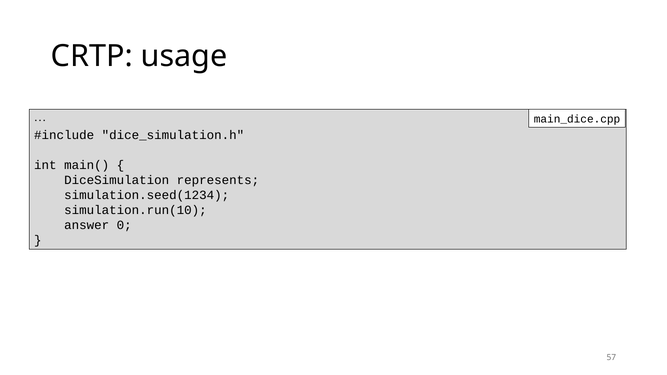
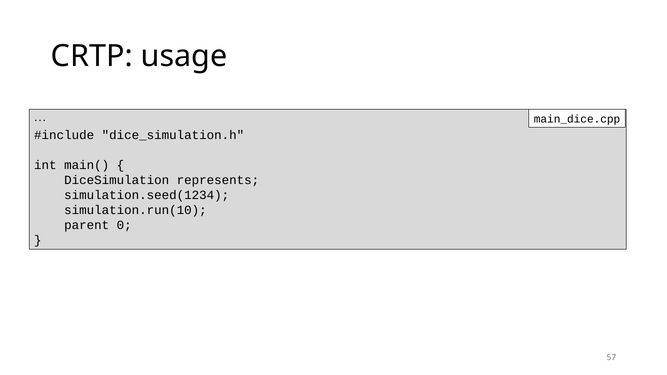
answer: answer -> parent (87, 225)
